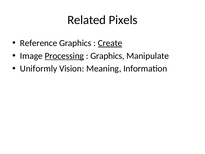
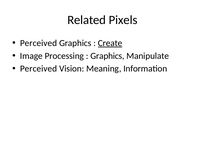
Reference: Reference -> Perceived (39, 43)
Processing underline: present -> none (64, 56)
Uniformly: Uniformly -> Perceived (39, 69)
